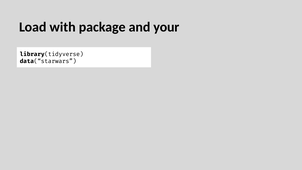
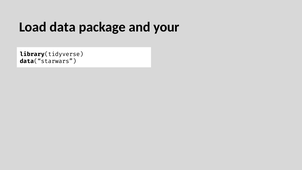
with: with -> data (63, 27)
